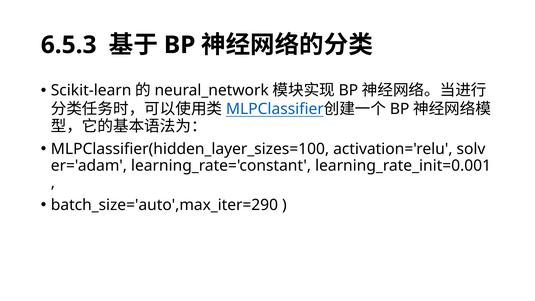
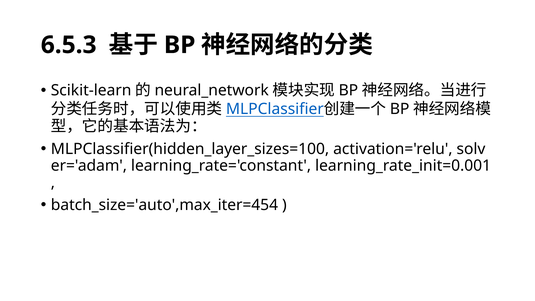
batch_size='auto',max_iter=290: batch_size='auto',max_iter=290 -> batch_size='auto',max_iter=454 (164, 205)
